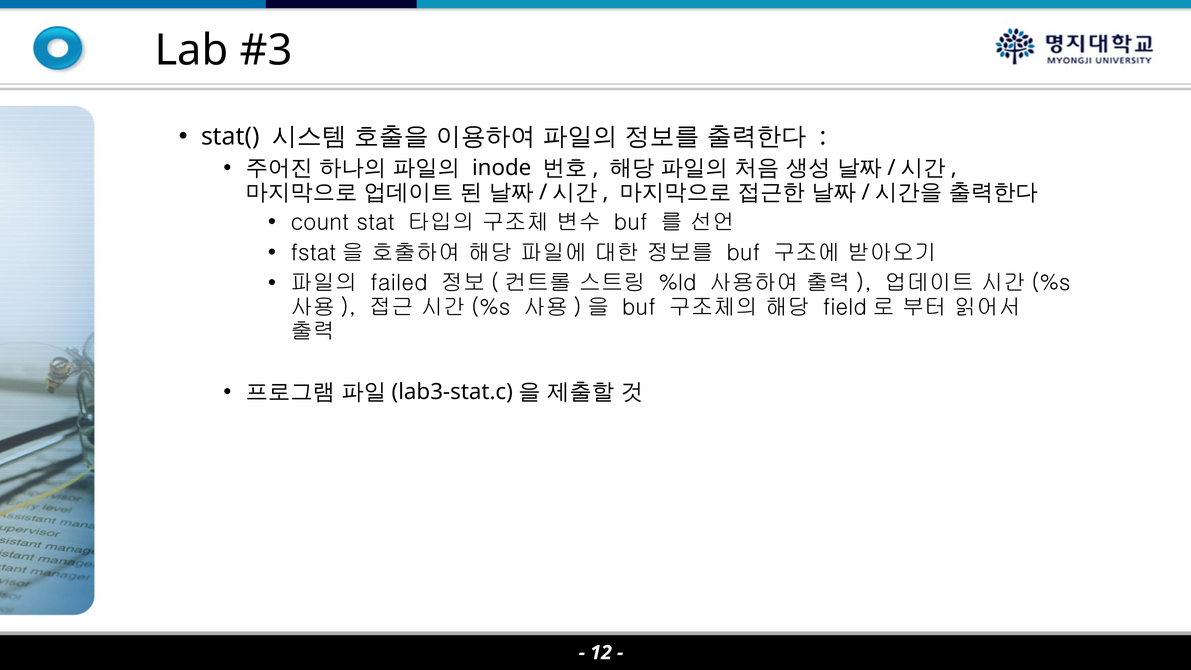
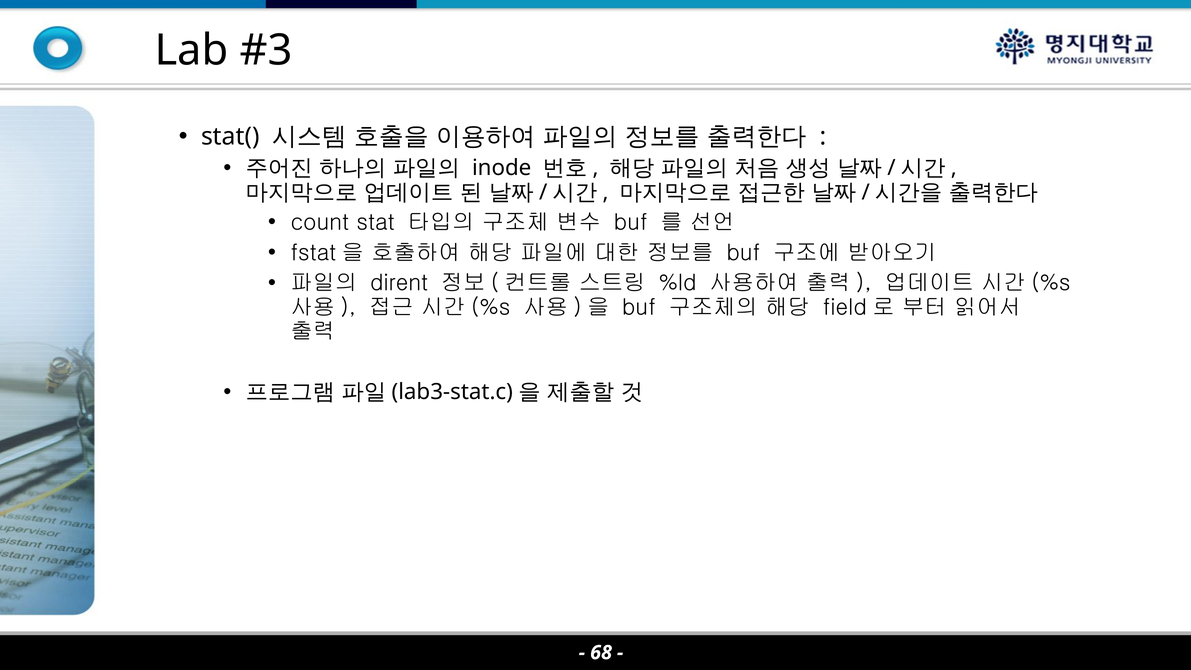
failed: failed -> dirent (399, 283)
12: 12 -> 68 (601, 653)
